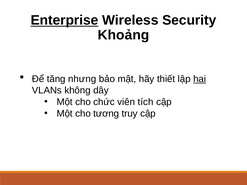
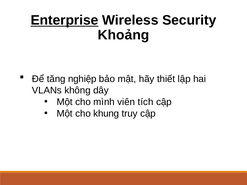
nhưng: nhưng -> nghiệp (82, 79)
hai underline: present -> none (200, 79)
chức: chức -> mình (104, 102)
tương: tương -> khung (106, 114)
